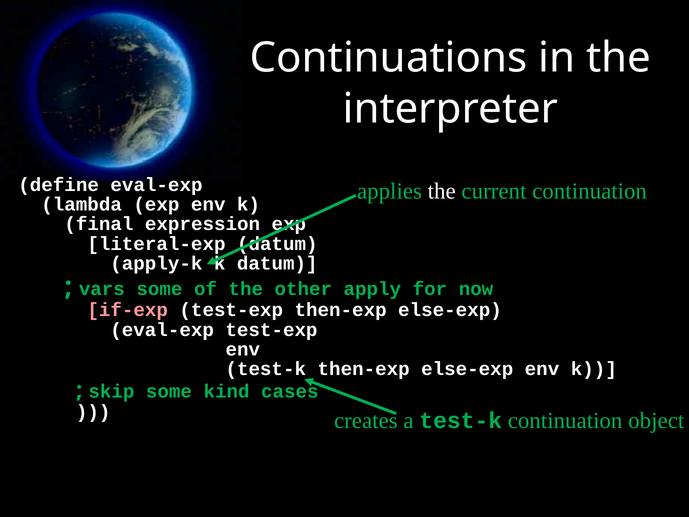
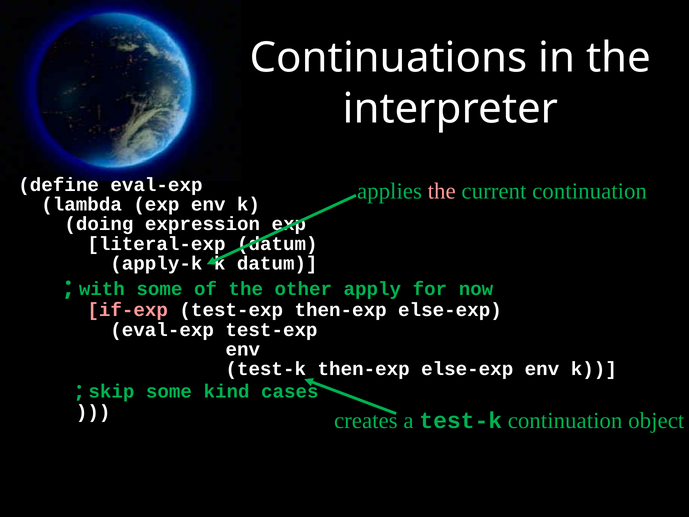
the colour: white -> pink (442, 191)
final: final -> doing (99, 224)
vars: vars -> with (102, 289)
